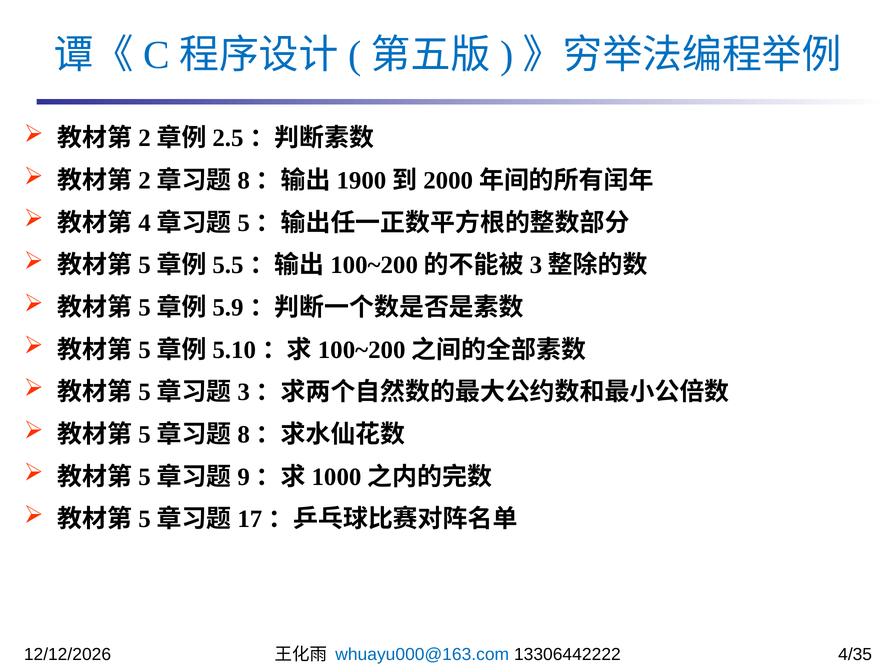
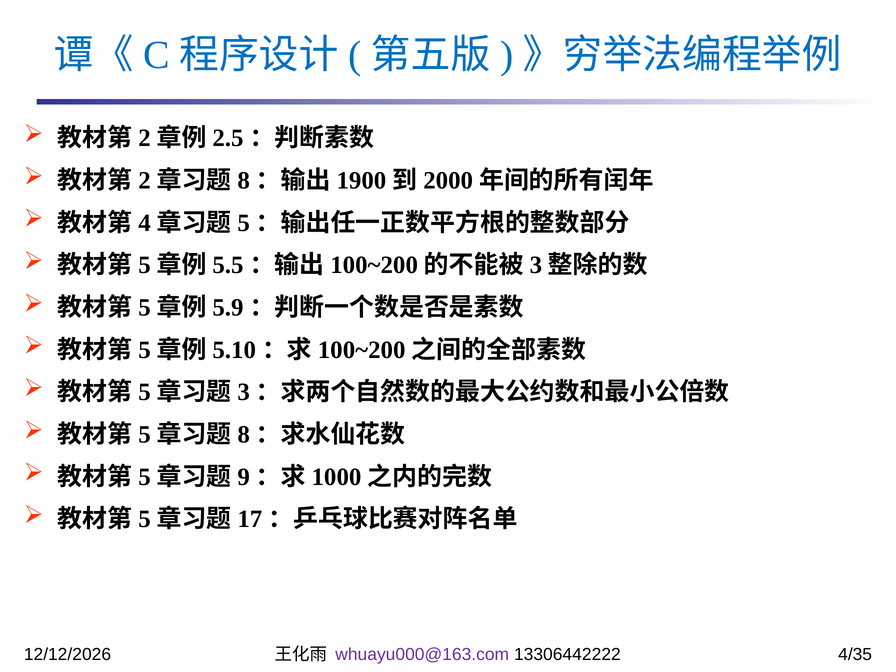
whuayu000@163.com colour: blue -> purple (422, 654)
